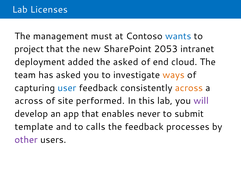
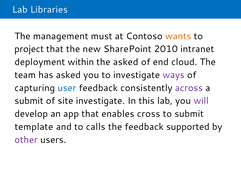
Licenses: Licenses -> Libraries (49, 10)
wants colour: blue -> orange (178, 36)
2053: 2053 -> 2010 (166, 49)
added: added -> within (81, 62)
ways colour: orange -> purple (174, 75)
across colour: orange -> purple (189, 88)
across: across -> submit (29, 101)
site performed: performed -> investigate (100, 101)
never: never -> cross (149, 114)
processes: processes -> supported (188, 127)
